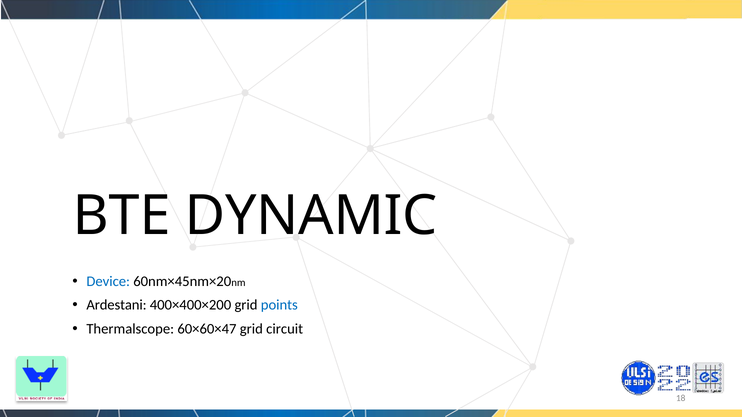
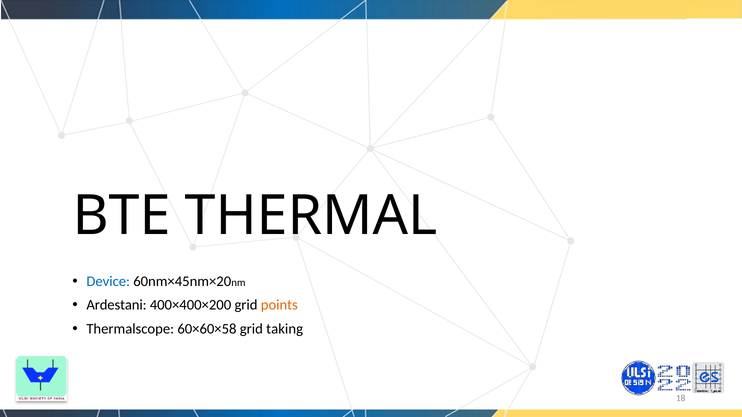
DYNAMIC: DYNAMIC -> THERMAL (311, 216)
points colour: blue -> orange (279, 305)
60×60×47: 60×60×47 -> 60×60×58 (207, 329)
circuit: circuit -> taking (285, 329)
